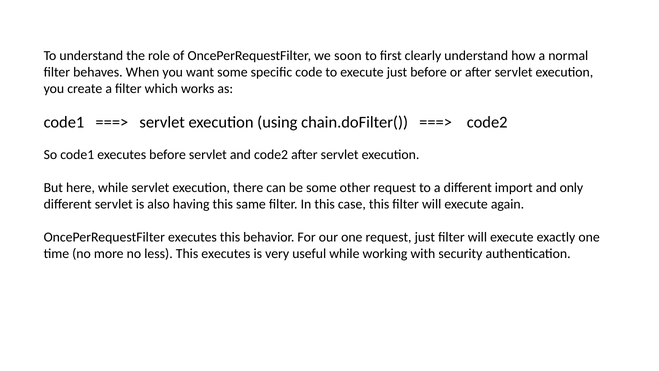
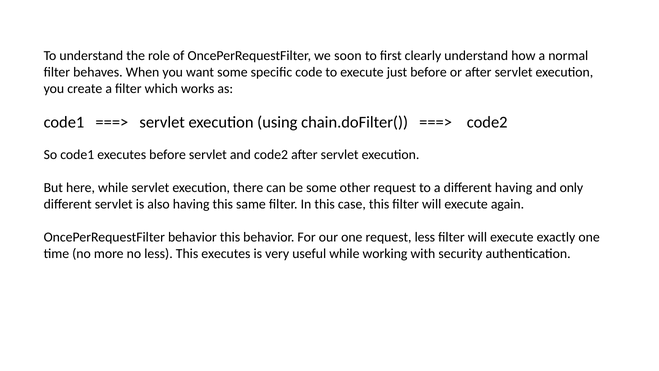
different import: import -> having (514, 188)
OncePerRequestFilter executes: executes -> behavior (192, 237)
request just: just -> less (425, 237)
